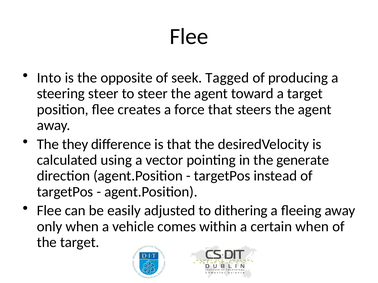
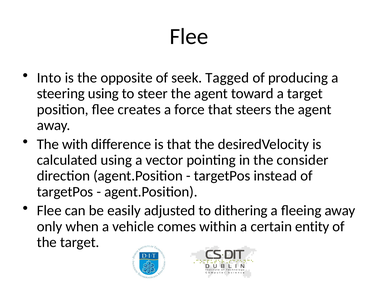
steering steer: steer -> using (103, 94)
they: they -> with (75, 144)
generate: generate -> consider (303, 160)
certain when: when -> entity (312, 227)
